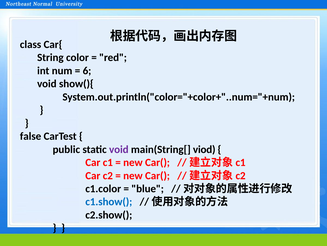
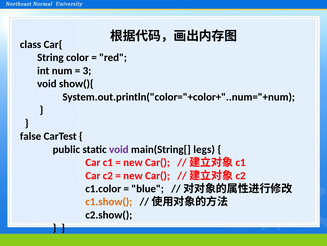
6: 6 -> 3 (87, 70)
viod: viod -> legs (204, 149)
c1.show( colour: blue -> orange (109, 201)
